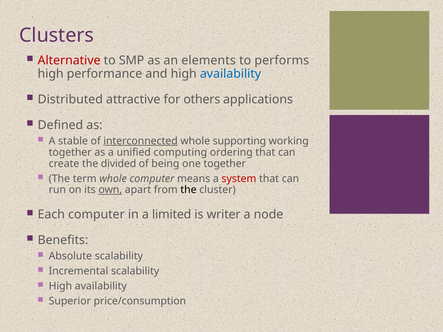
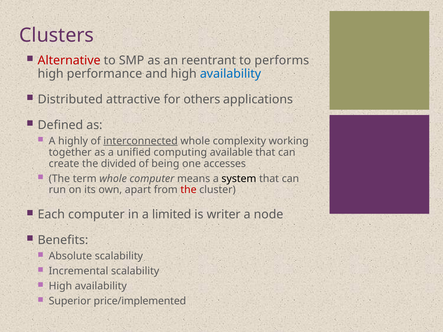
elements: elements -> reentrant (209, 60)
stable: stable -> highly (73, 141)
supporting: supporting -> complexity (239, 141)
ordering: ordering -> available (231, 152)
one together: together -> accesses (225, 164)
system colour: red -> black (239, 179)
own underline: present -> none (110, 190)
the colour: black -> red (189, 190)
price/consumption: price/consumption -> price/implemented (140, 301)
